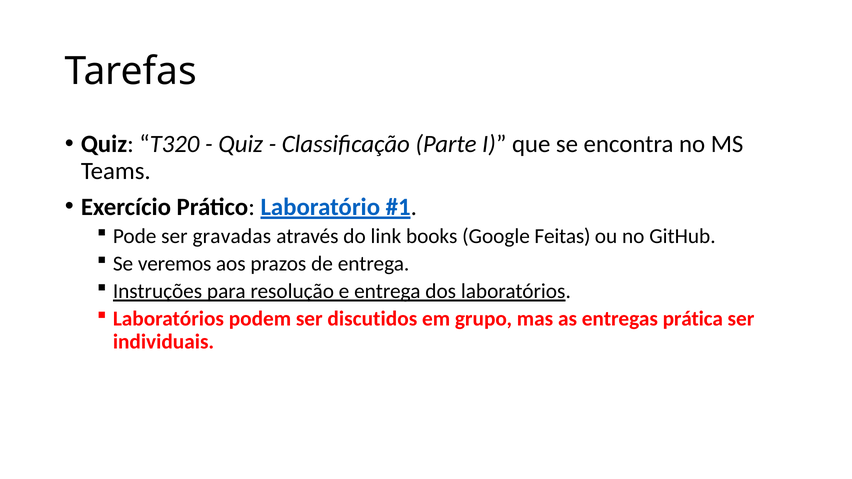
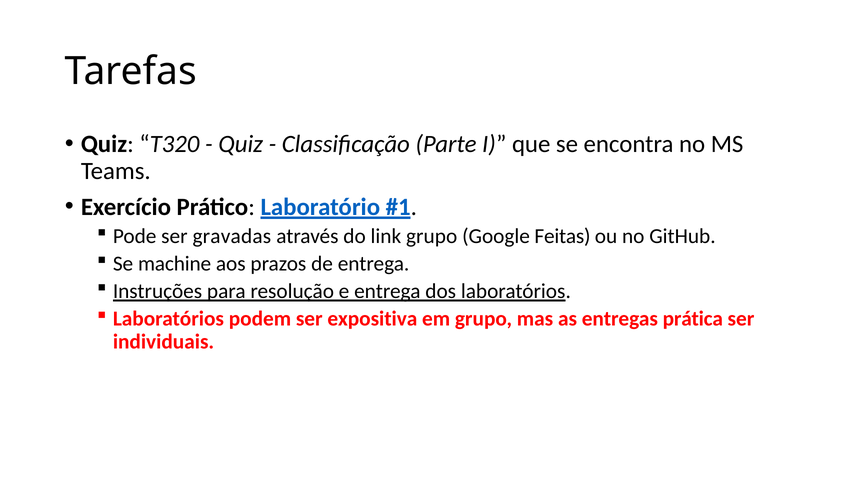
link books: books -> grupo (432, 236)
veremos: veremos -> machine (175, 264)
discutidos: discutidos -> expositiva (372, 319)
